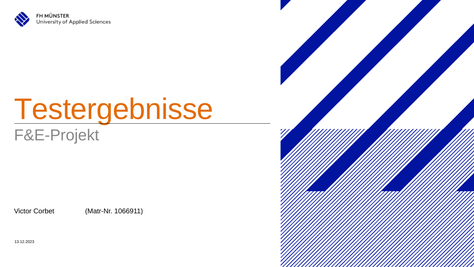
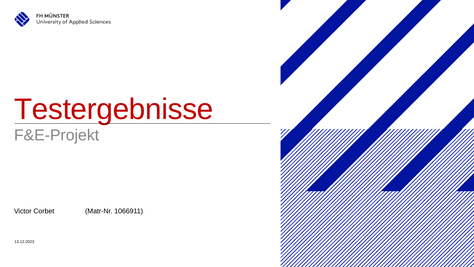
Testergebnisse colour: orange -> red (114, 109)
